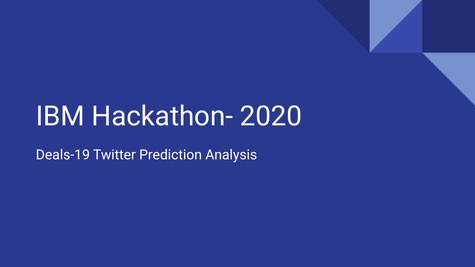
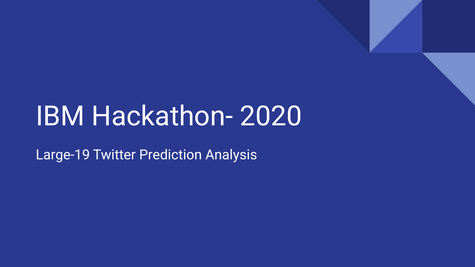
Deals-19: Deals-19 -> Large-19 (63, 155)
